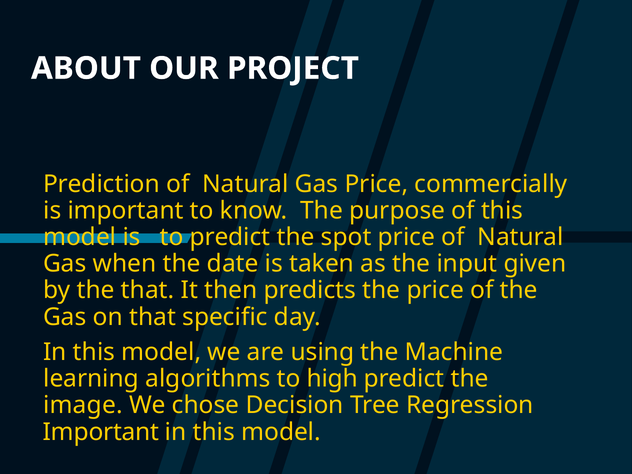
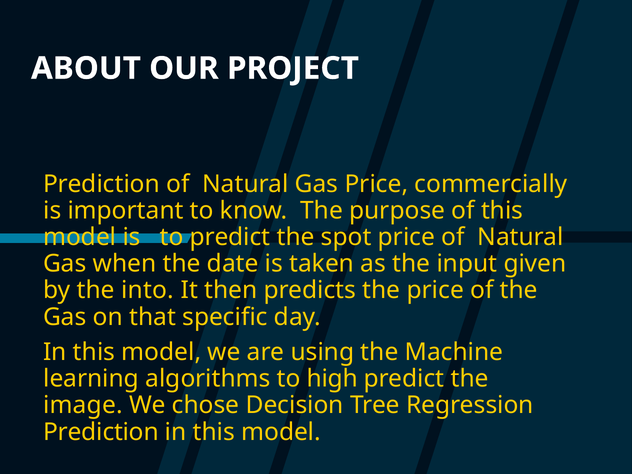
the that: that -> into (148, 290)
Important: Important -> Prediction (101, 432)
